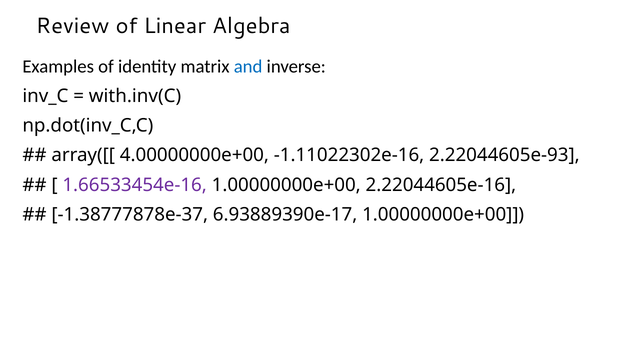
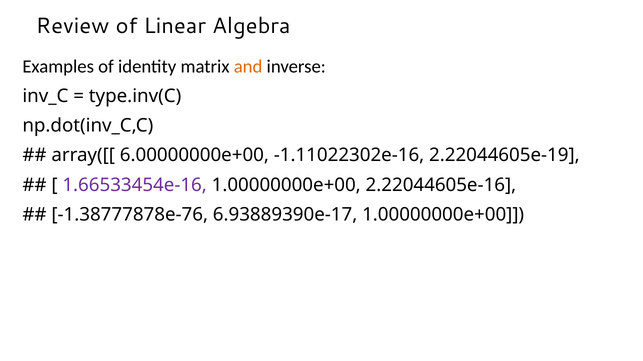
and colour: blue -> orange (248, 67)
with.inv(C: with.inv(C -> type.inv(C (135, 96)
4.00000000e+00: 4.00000000e+00 -> 6.00000000e+00 (194, 156)
2.22044605e-93: 2.22044605e-93 -> 2.22044605e-19 (504, 156)
-1.38777878e-37: -1.38777878e-37 -> -1.38777878e-76 (130, 215)
